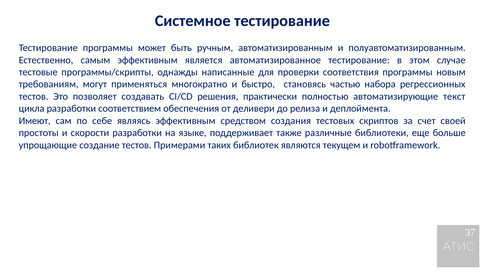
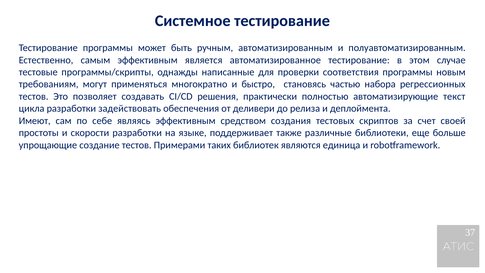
соответствием: соответствием -> задействовать (130, 109)
текущем: текущем -> единица (342, 145)
